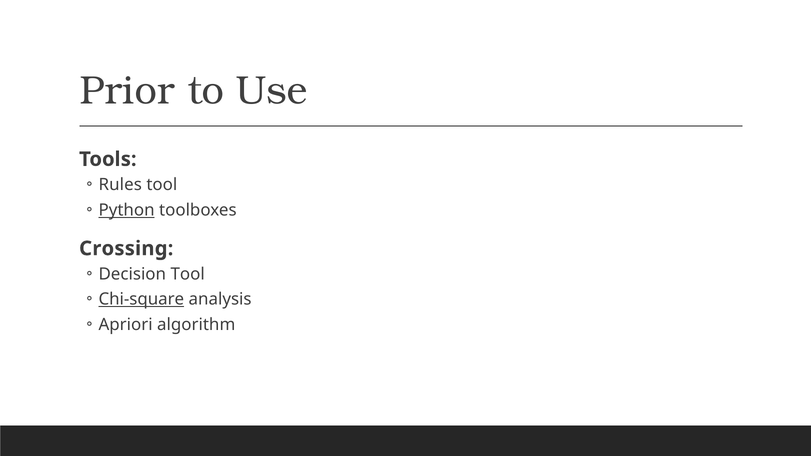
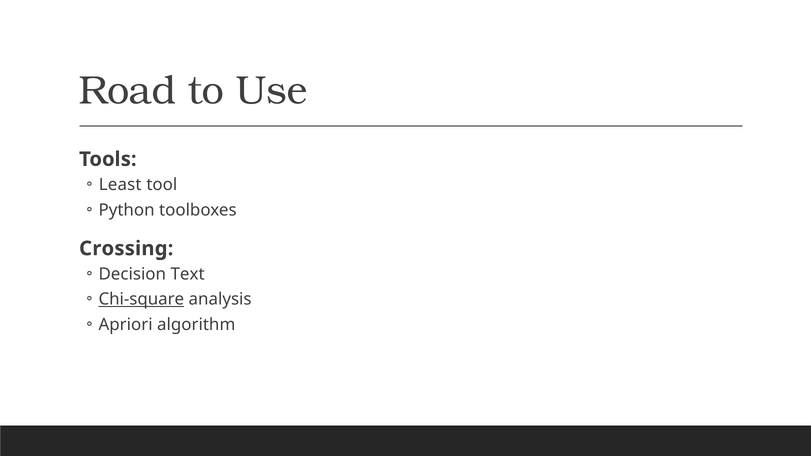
Prior: Prior -> Road (128, 91)
Rules: Rules -> Least (120, 185)
Python underline: present -> none (127, 210)
Decision Tool: Tool -> Text (188, 274)
